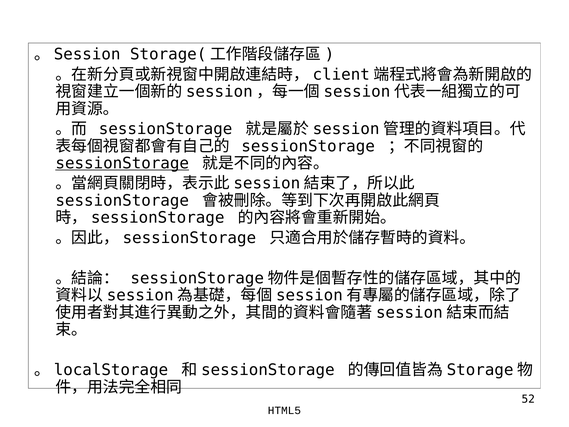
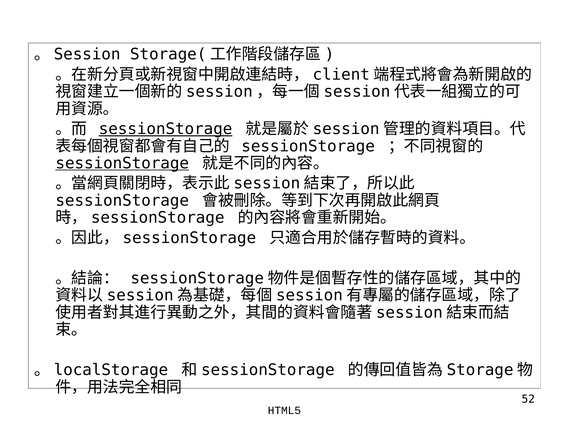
sessionStorage underline: none -> present (166, 129)
